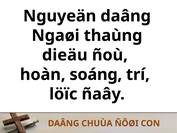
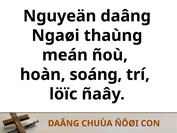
dieäu: dieäu -> meán (65, 55)
